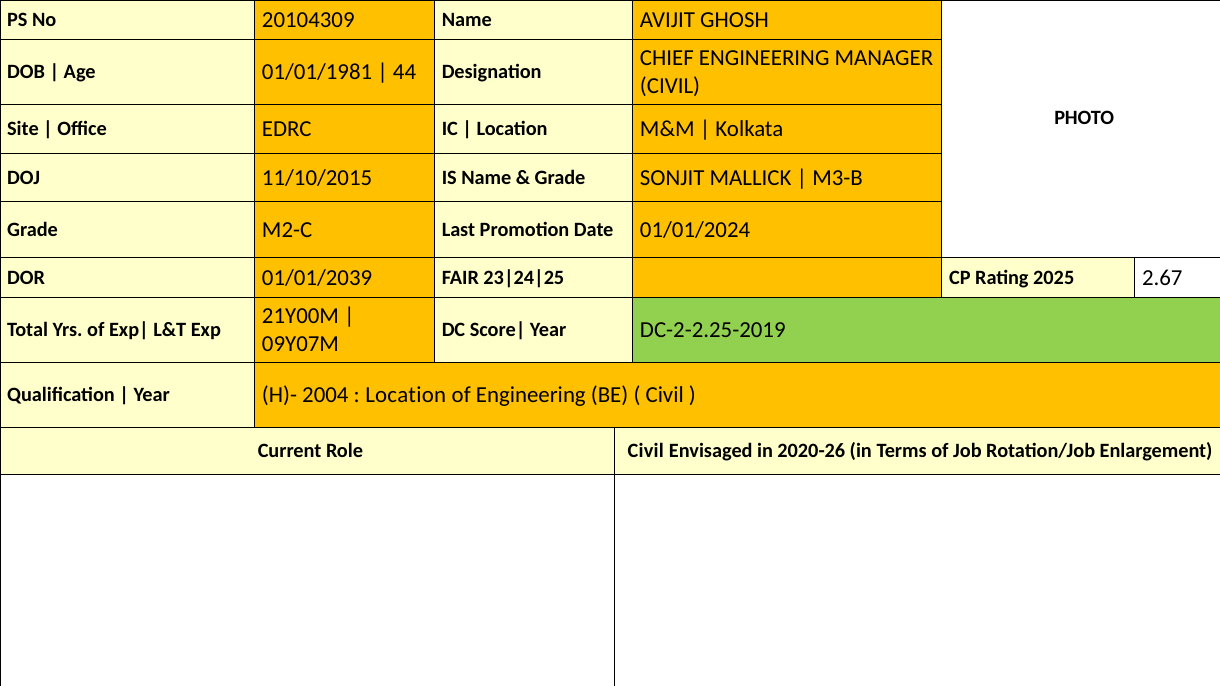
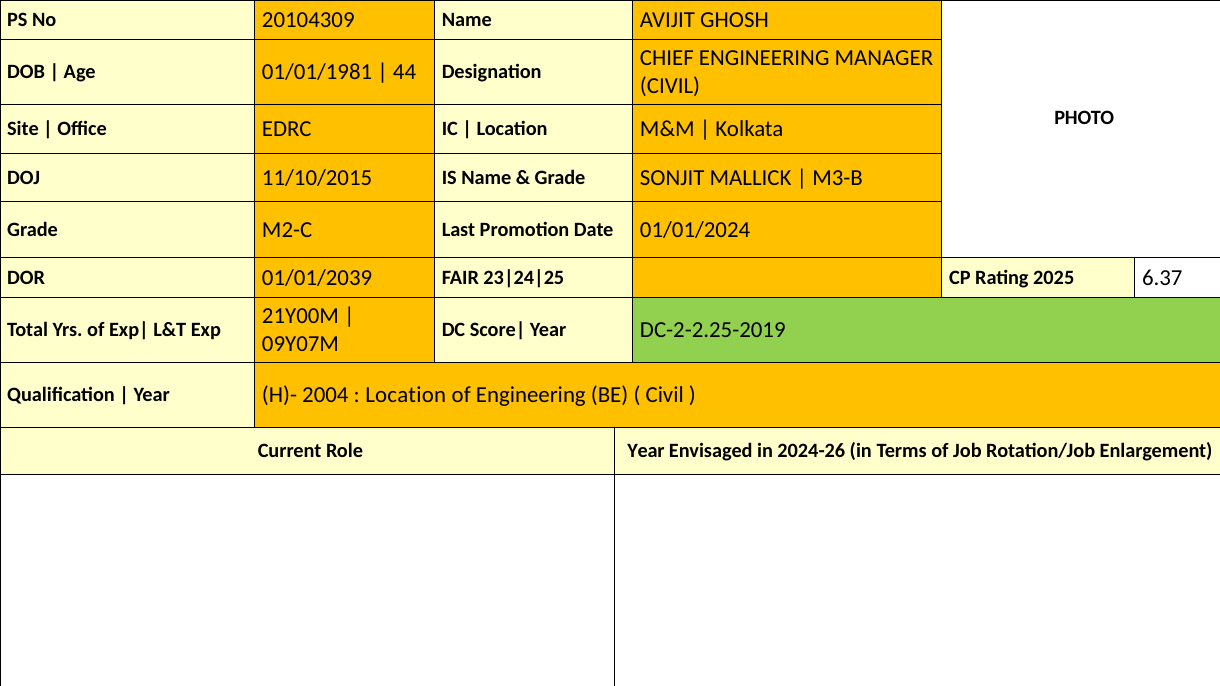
2.67: 2.67 -> 6.37 (1162, 278)
Role Civil: Civil -> Year (646, 451)
2020-26: 2020-26 -> 2024-26 (811, 451)
